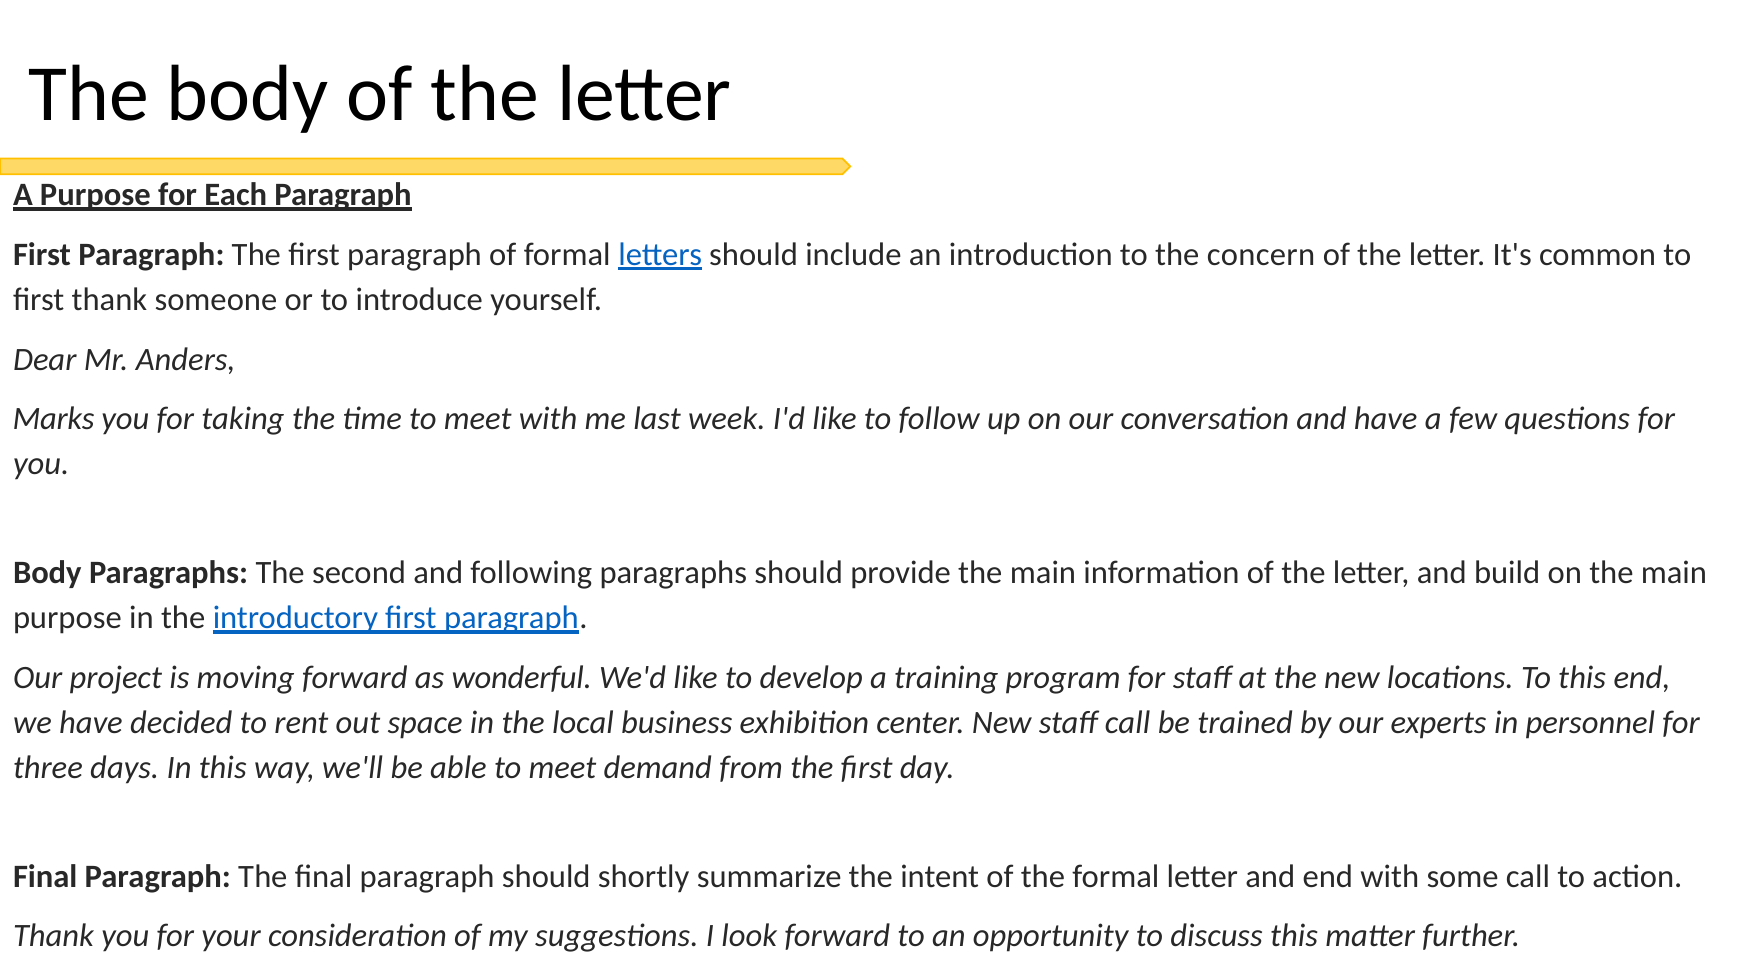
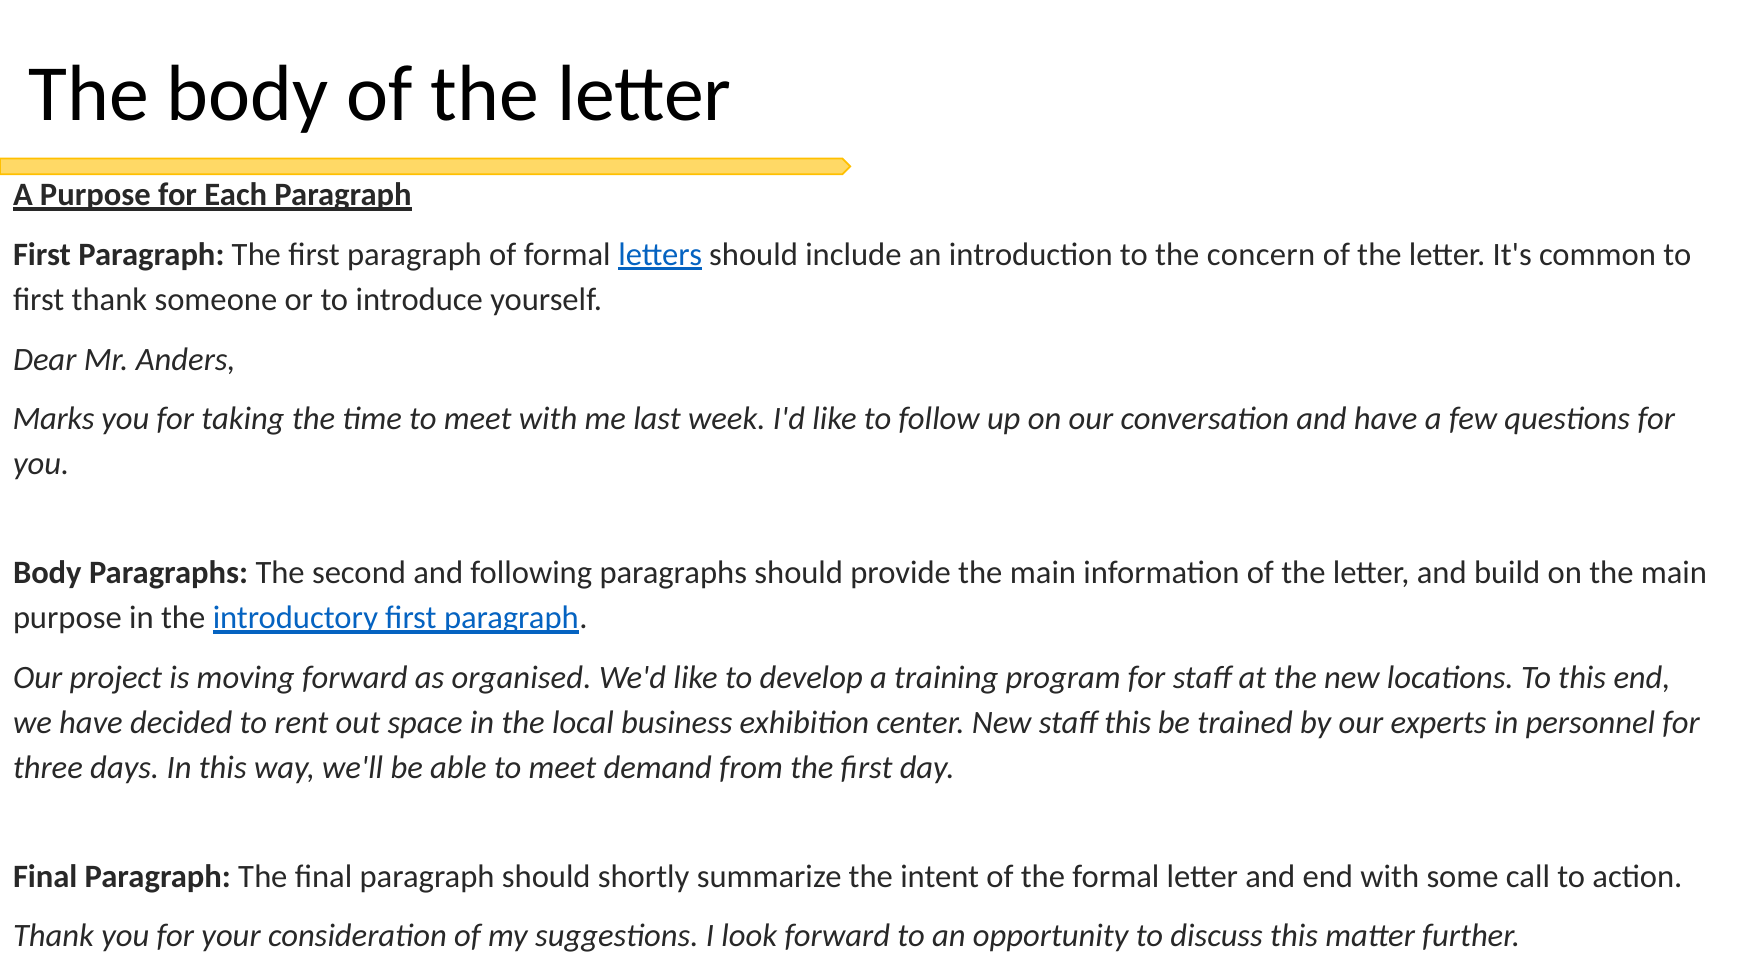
wonderful: wonderful -> organised (522, 678)
staff call: call -> this (1128, 723)
